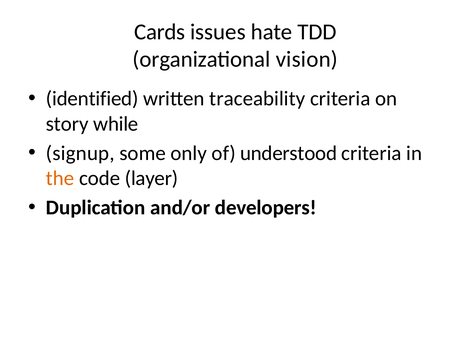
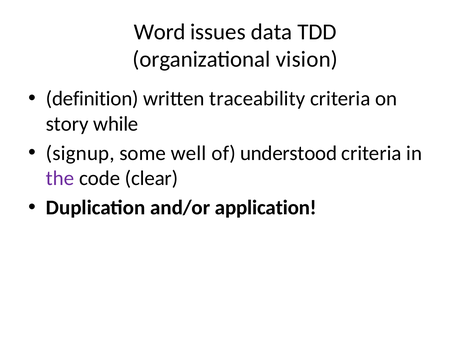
Cards: Cards -> Word (160, 32)
hate: hate -> data (272, 32)
identified: identified -> definition (92, 99)
only: only -> well (189, 153)
the colour: orange -> purple (60, 178)
layer: layer -> clear (152, 178)
developers: developers -> application (266, 208)
